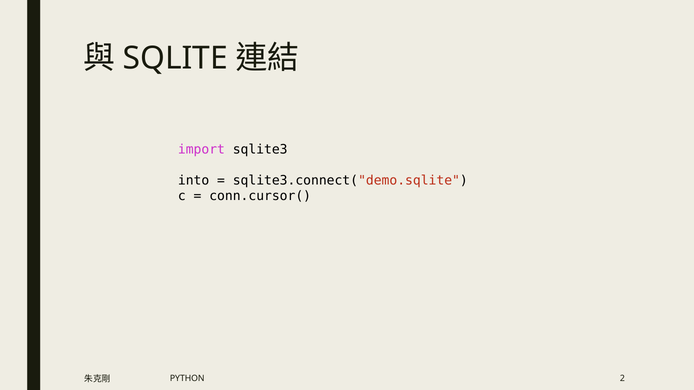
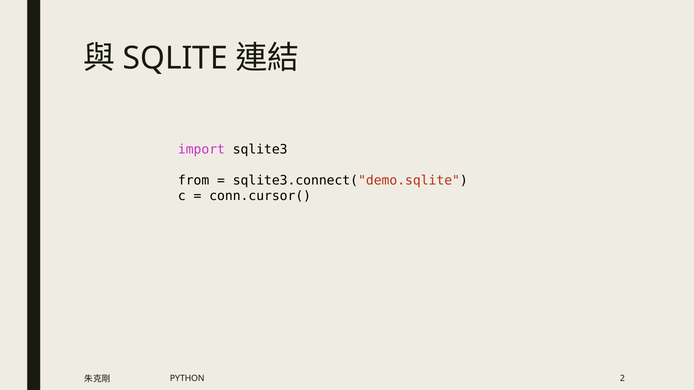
into: into -> from (194, 181)
